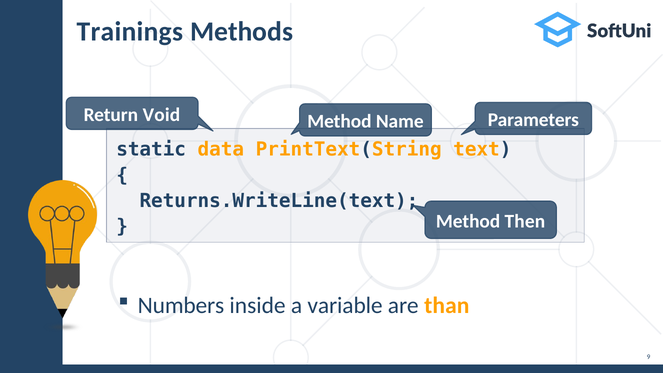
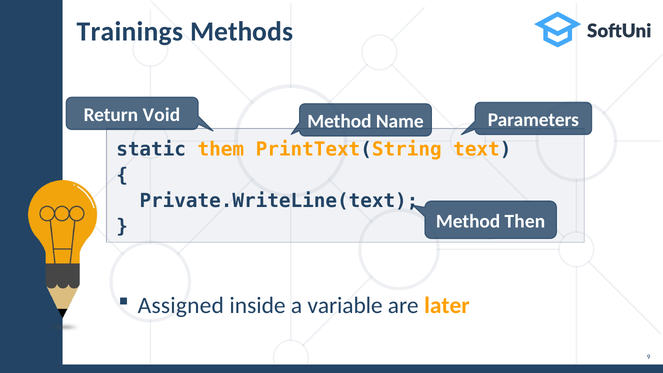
data: data -> them (221, 150)
Returns.WriteLine(text: Returns.WriteLine(text -> Private.WriteLine(text (279, 201)
Numbers: Numbers -> Assigned (181, 306)
than: than -> later (447, 306)
